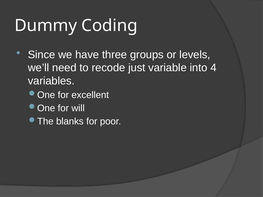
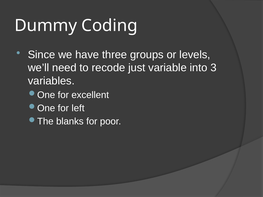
4: 4 -> 3 (213, 68)
will: will -> left (78, 108)
